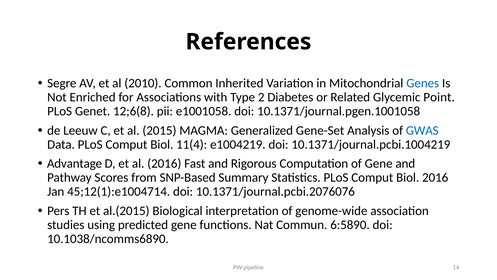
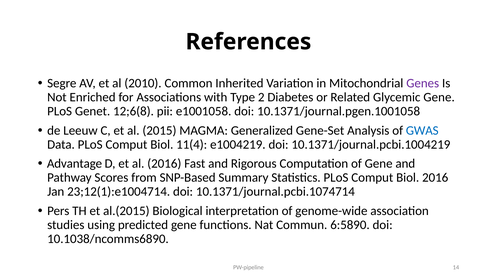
Genes colour: blue -> purple (423, 83)
Glycemic Point: Point -> Gene (439, 97)
45;12(1):e1004714: 45;12(1):e1004714 -> 23;12(1):e1004714 (119, 191)
10.1371/journal.pcbi.2076076: 10.1371/journal.pcbi.2076076 -> 10.1371/journal.pcbi.1074714 (275, 191)
